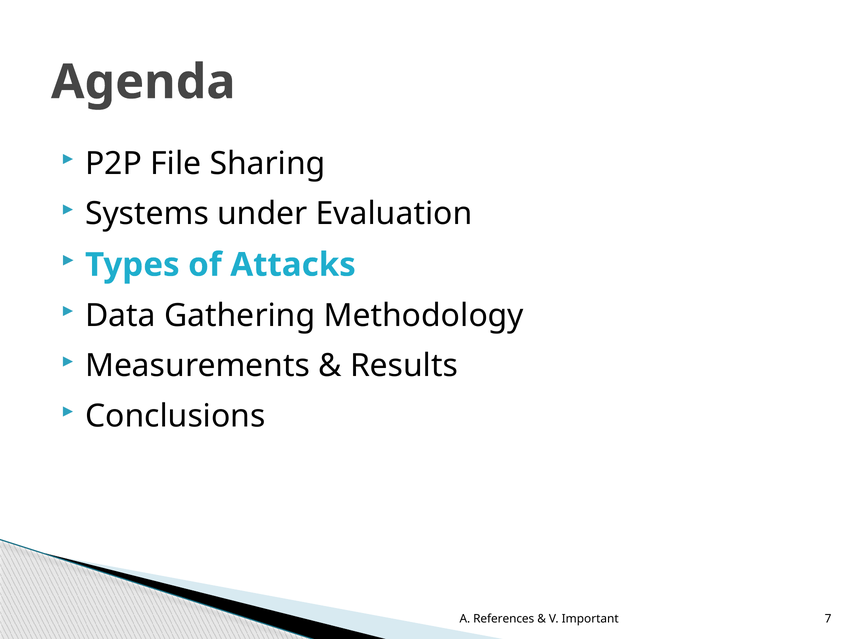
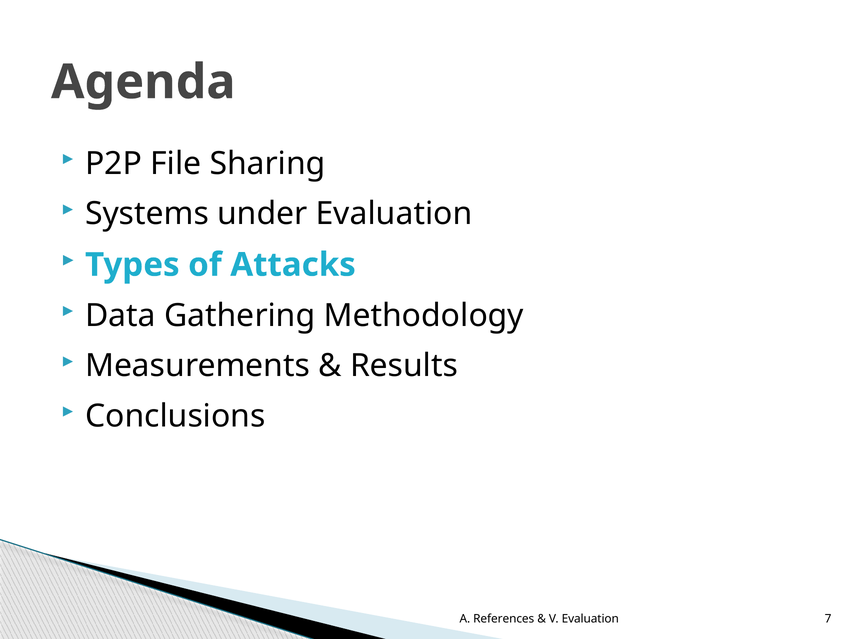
V Important: Important -> Evaluation (590, 619)
